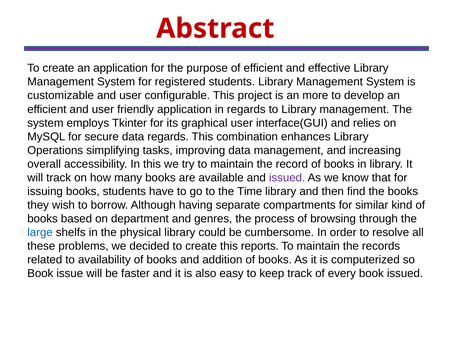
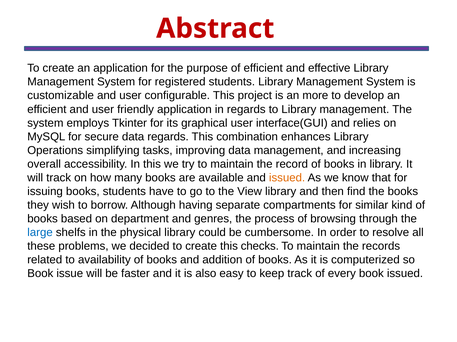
issued colour: purple -> orange (287, 178)
Time: Time -> View (250, 192)
reports: reports -> checks (260, 247)
